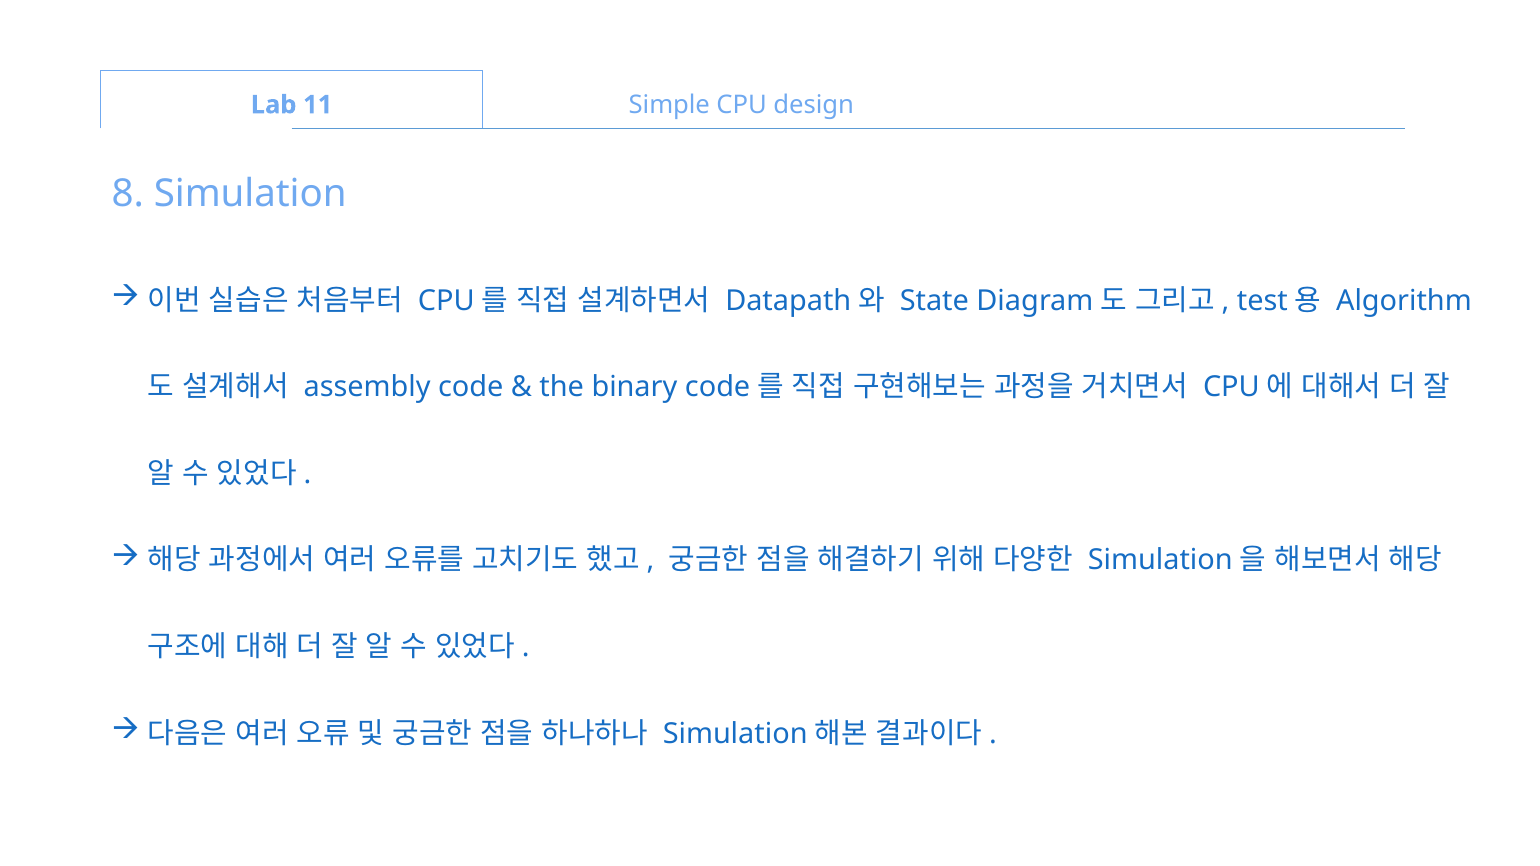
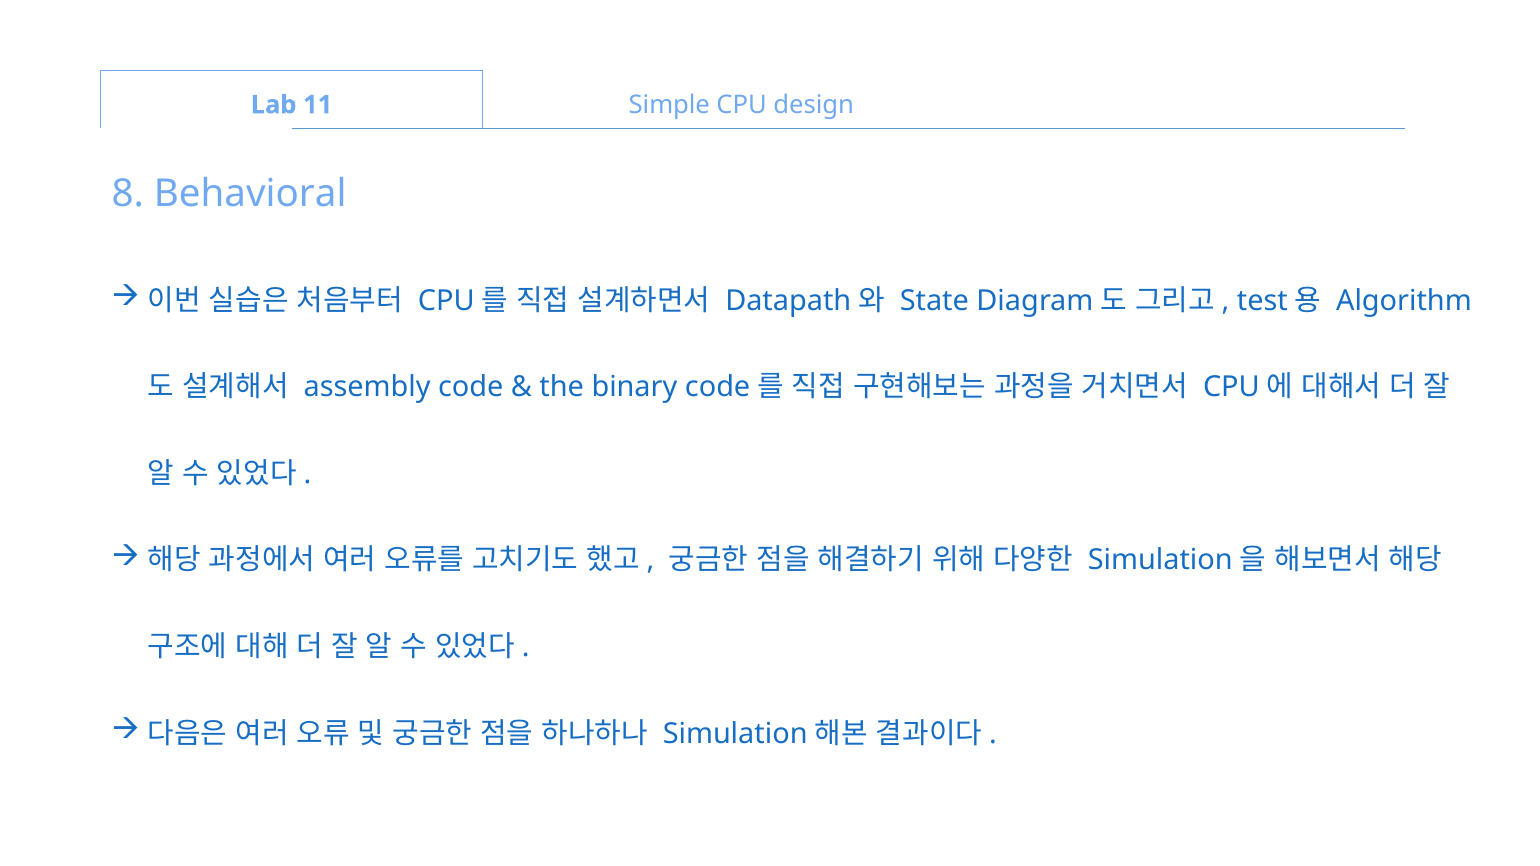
Simulation: Simulation -> Behavioral (250, 194)
